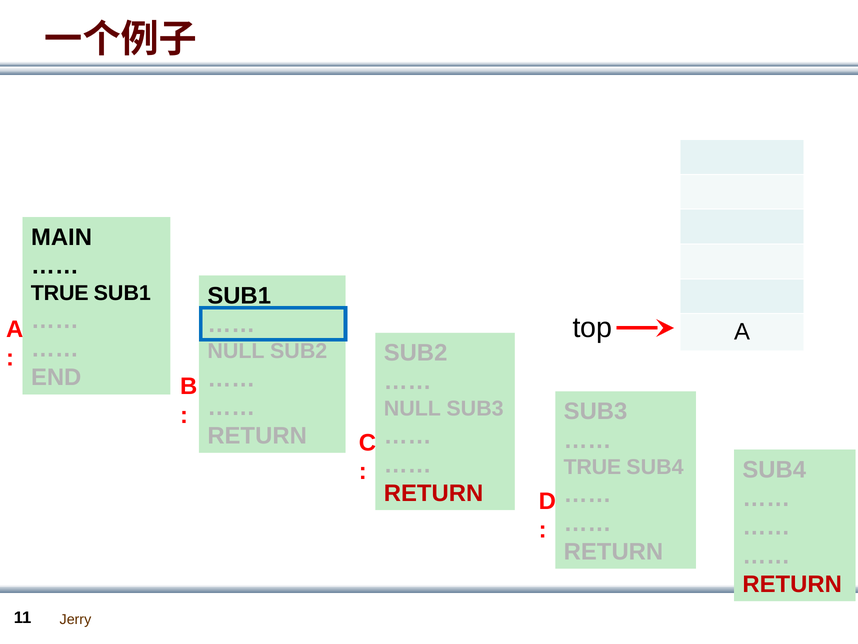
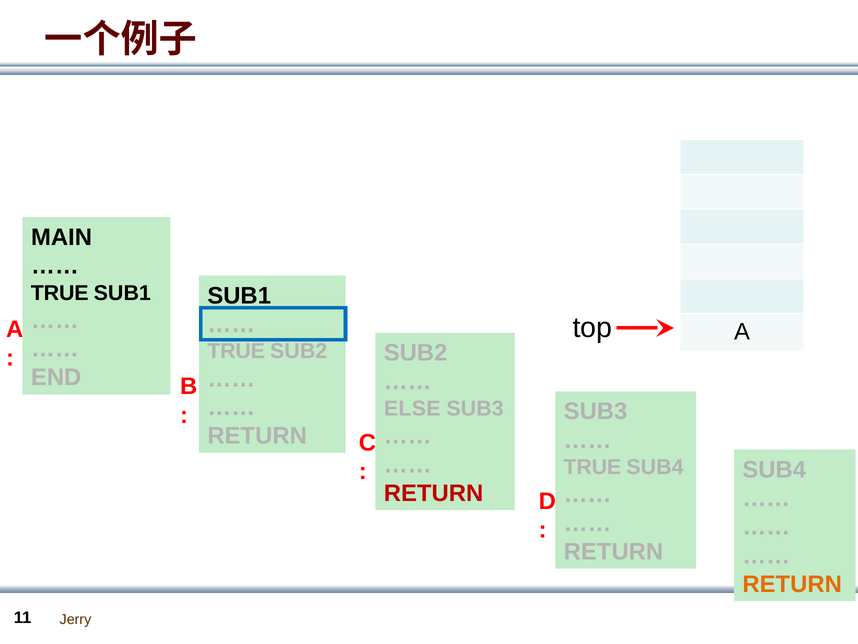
NULL: NULL -> TRUE (236, 351)
NULL: NULL -> ELSE (412, 408)
RETURN colour: red -> orange (792, 584)
